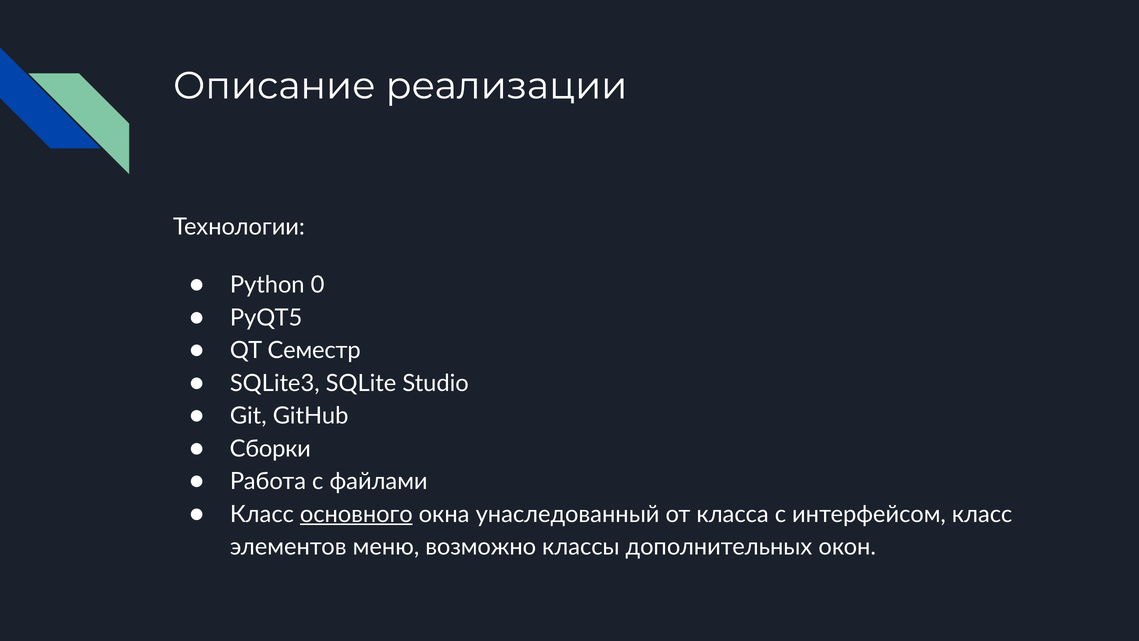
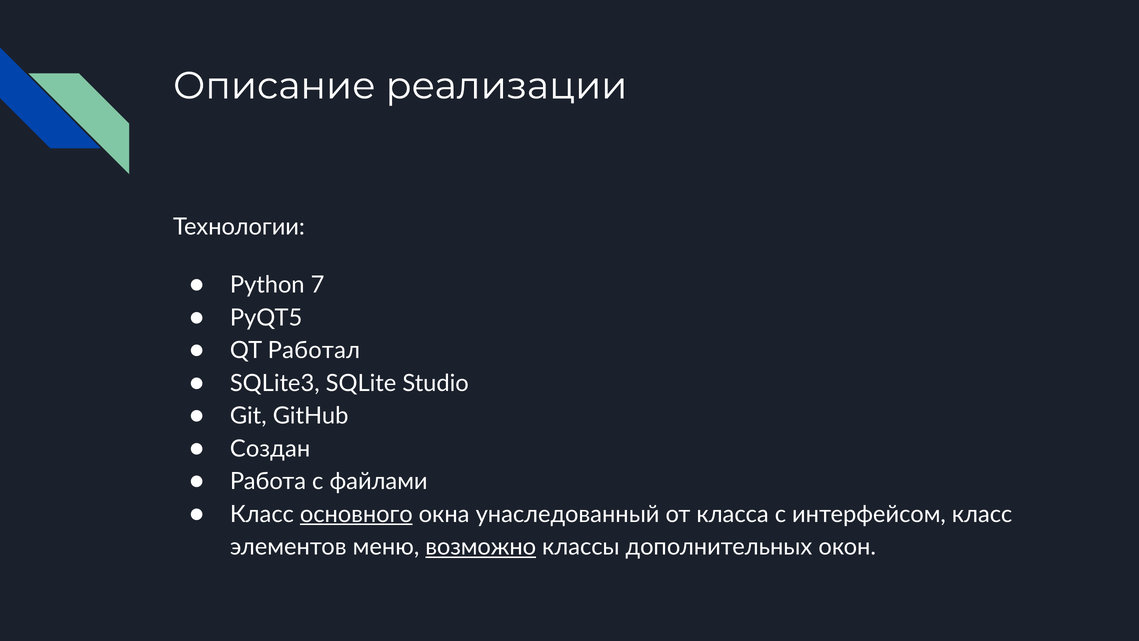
0: 0 -> 7 (318, 285)
Семестр: Семестр -> Работал (314, 350)
Сборки: Сборки -> Создан (270, 448)
возможно underline: none -> present (481, 547)
